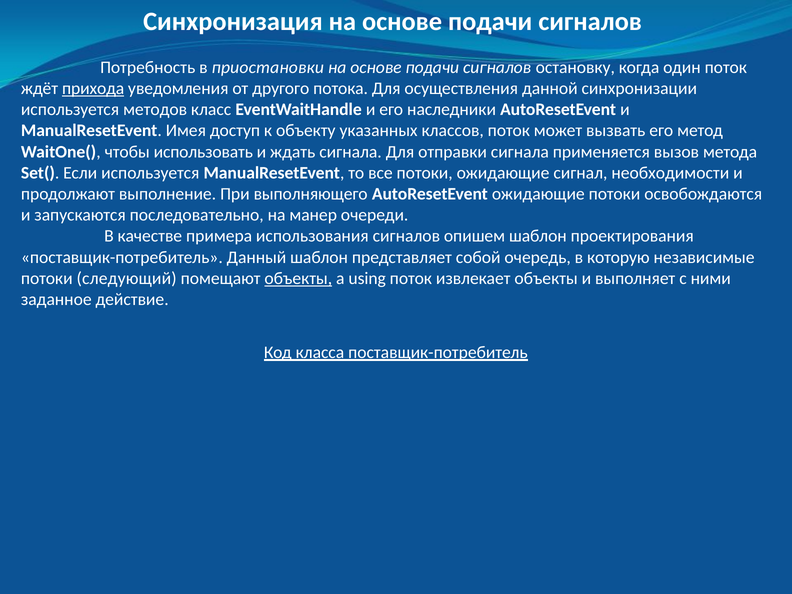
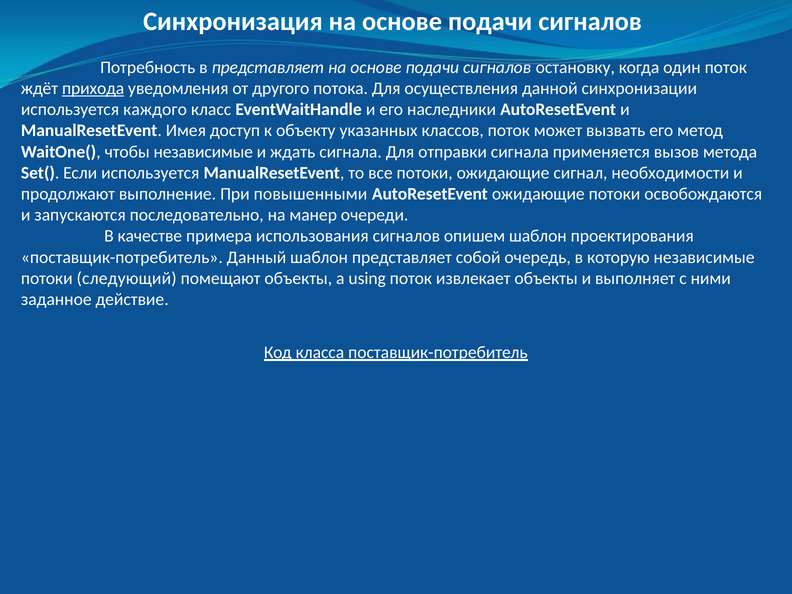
в приостановки: приостановки -> представляет (268, 67)
методов: методов -> каждого (155, 110)
чтобы использовать: использовать -> независимые (203, 152)
выполняющего: выполняющего -> повышенными (310, 194)
объекты underline: present -> none (298, 278)
